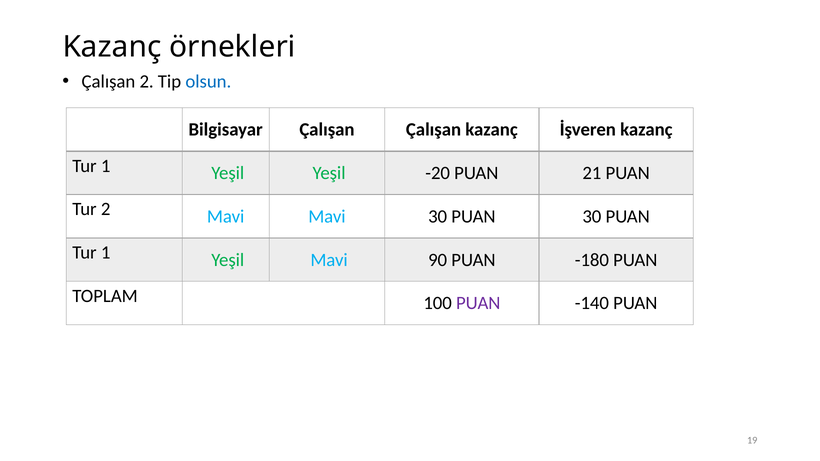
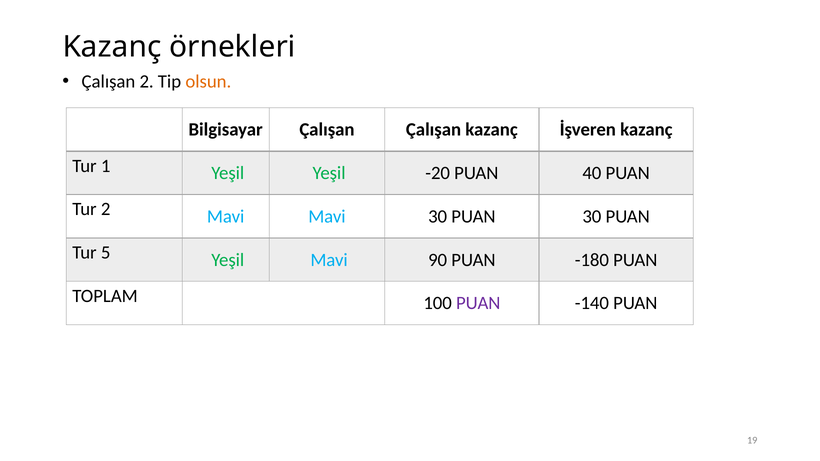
olsun colour: blue -> orange (208, 82)
21: 21 -> 40 (592, 173)
1: 1 -> 5 (106, 253)
